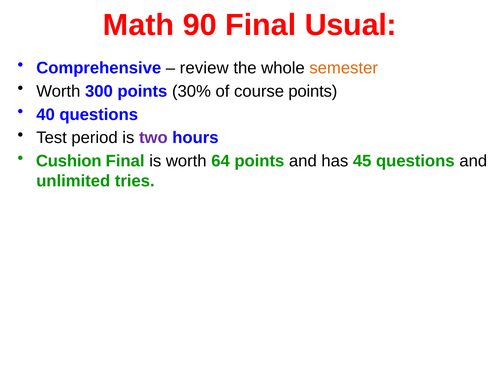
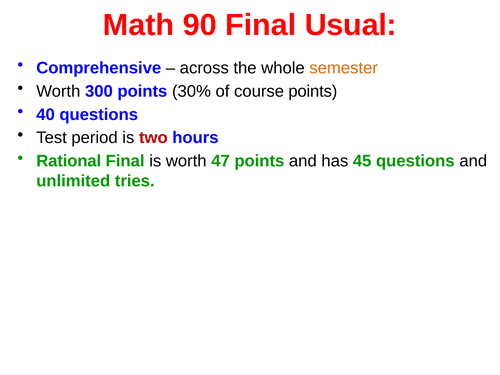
review: review -> across (204, 68)
two colour: purple -> red (153, 138)
Cushion: Cushion -> Rational (69, 161)
64: 64 -> 47 (221, 161)
